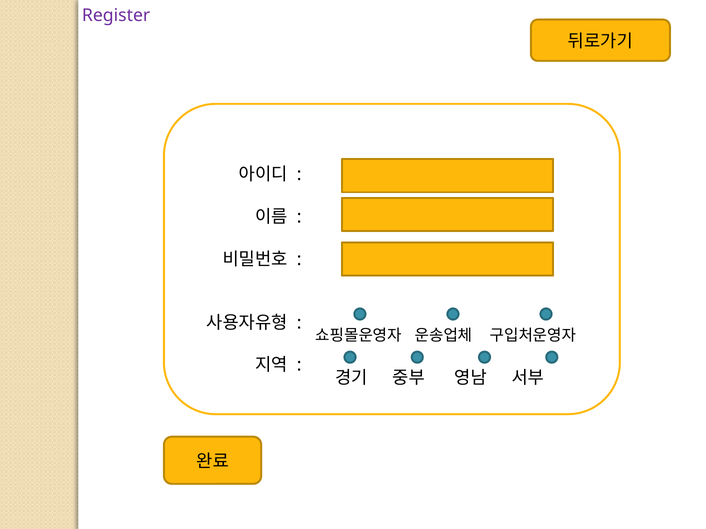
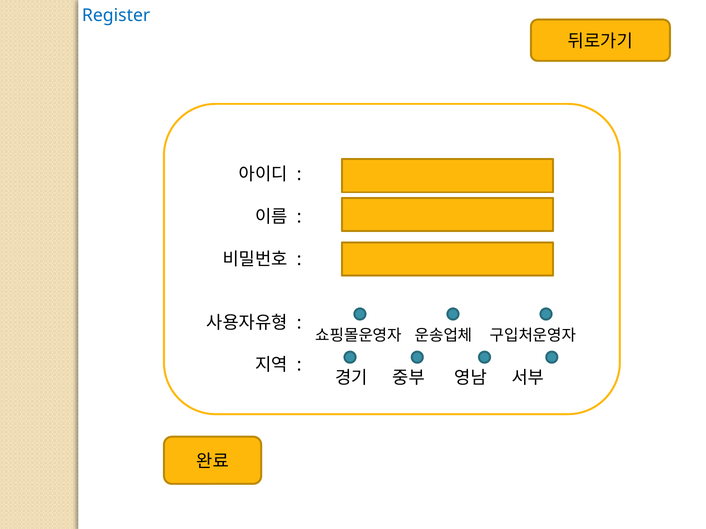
Register colour: purple -> blue (116, 15)
